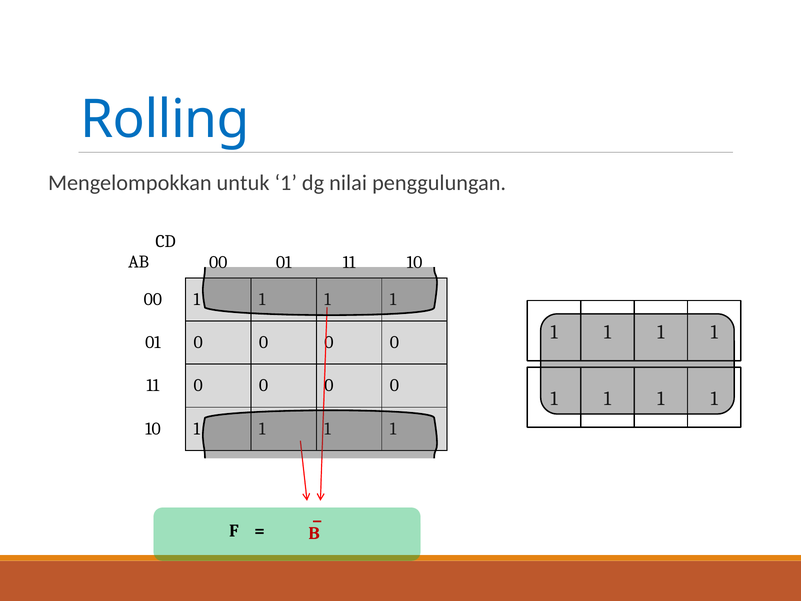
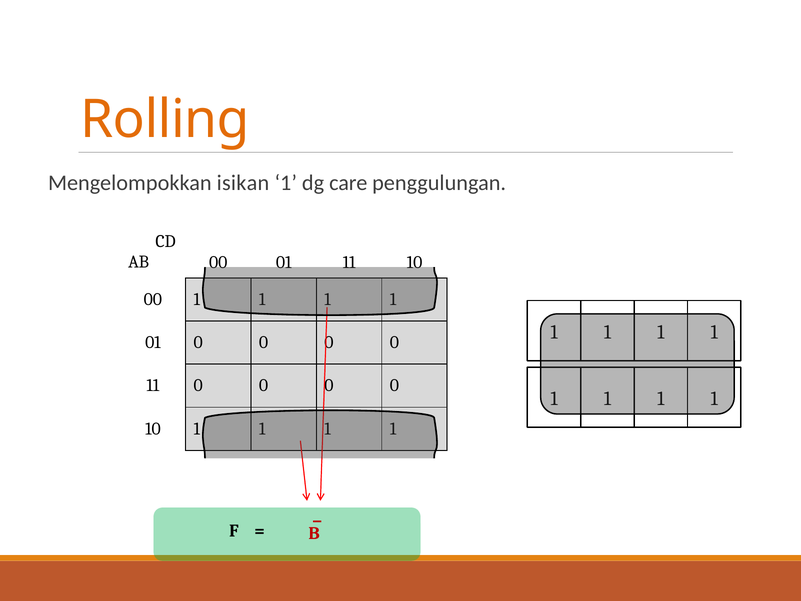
Rolling colour: blue -> orange (165, 120)
untuk: untuk -> isikan (243, 183)
nilai: nilai -> care (348, 183)
